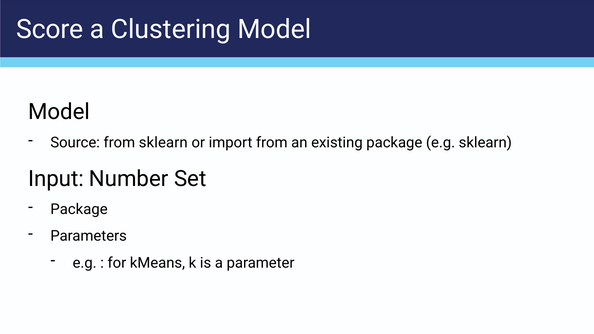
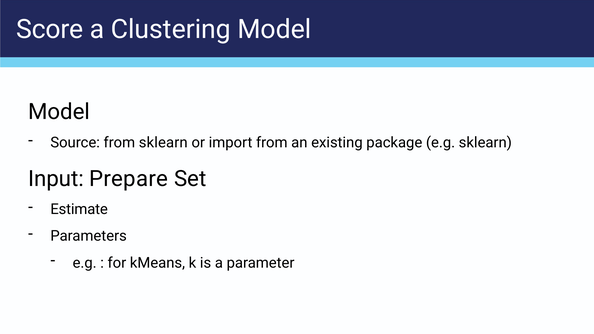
Number: Number -> Prepare (129, 179)
Package: Package -> Estimate (79, 209)
